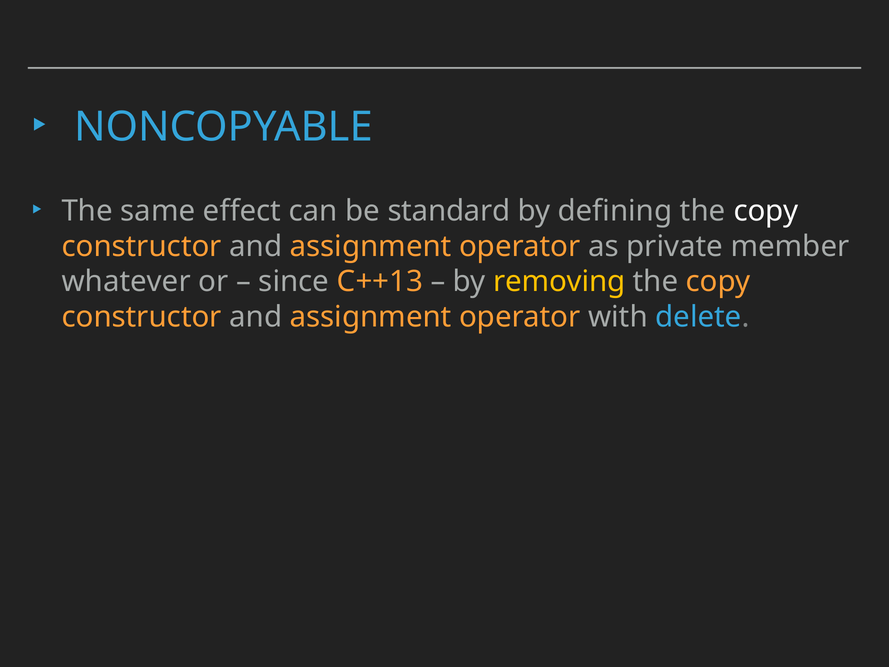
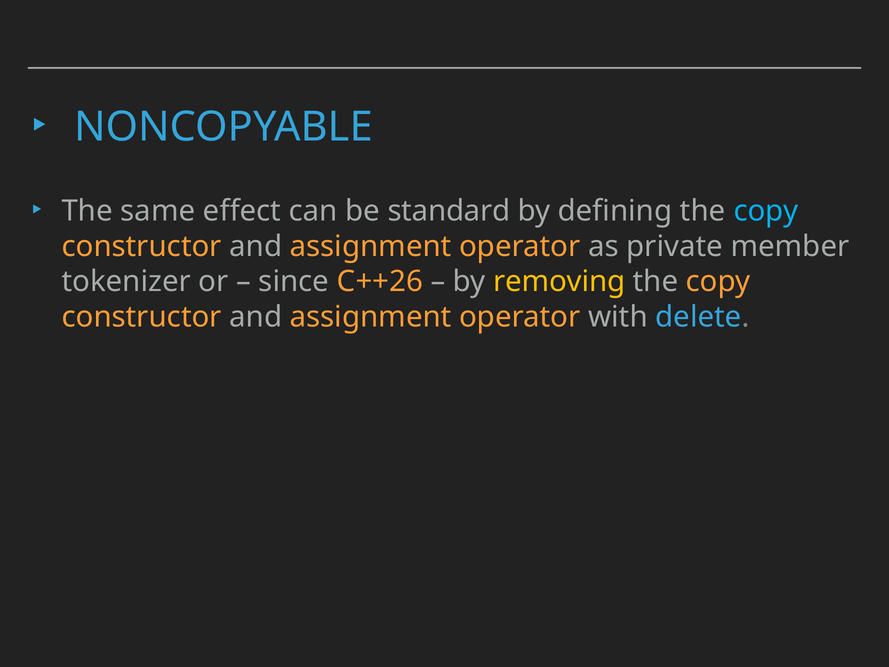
copy colour: white -> light blue (766, 211)
whatever: whatever -> tokenizer (126, 282)
C++13: C++13 -> C++26 (380, 282)
